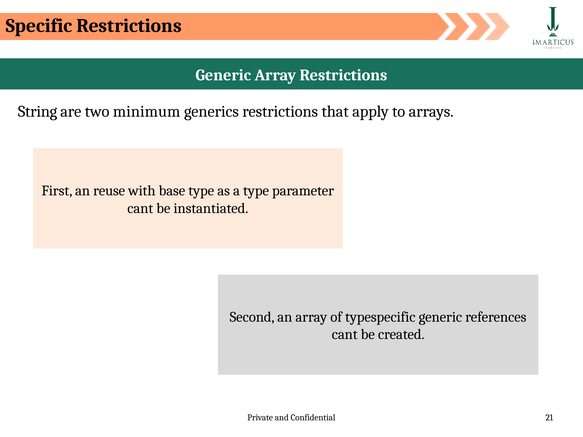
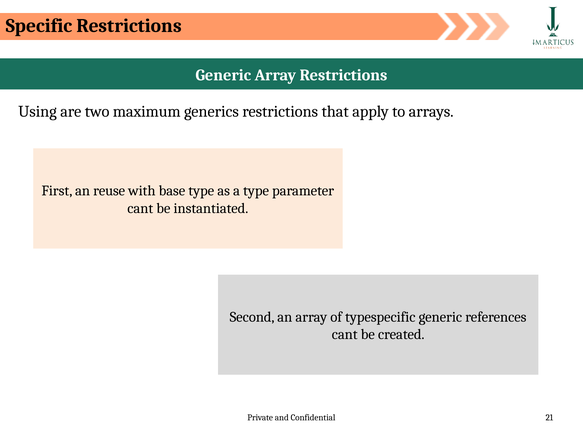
String: String -> Using (38, 112)
minimum: minimum -> maximum (147, 112)
